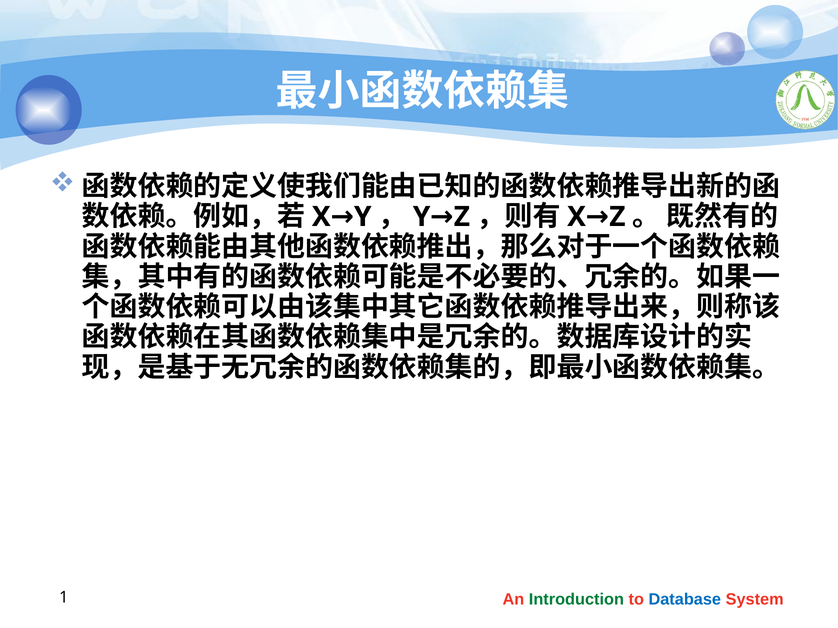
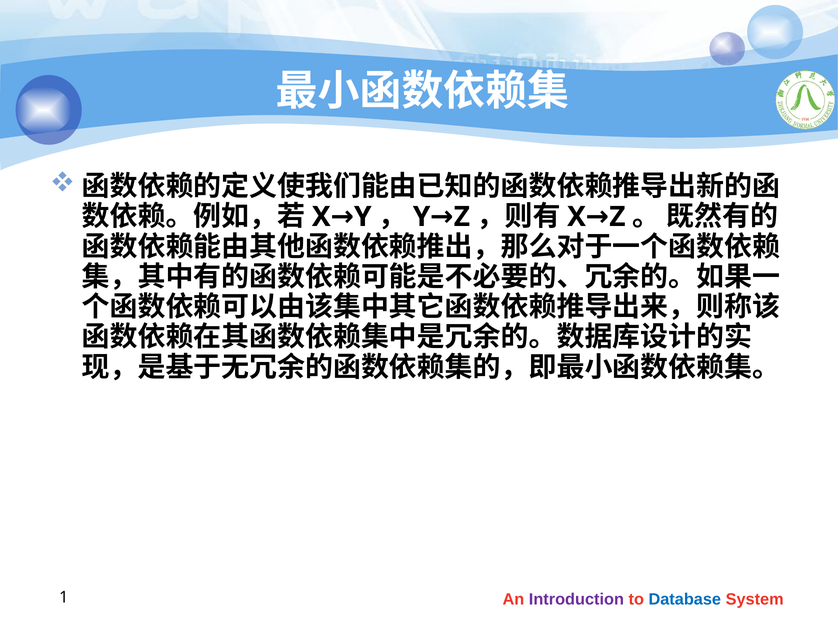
Introduction colour: green -> purple (576, 600)
